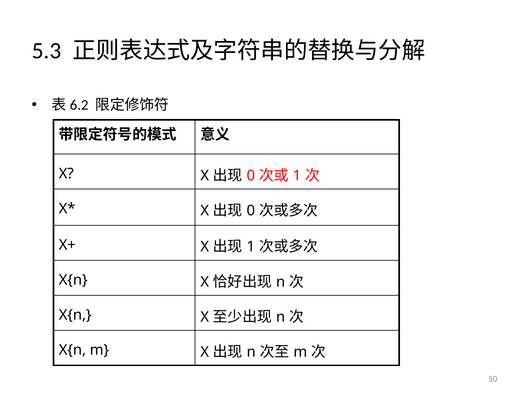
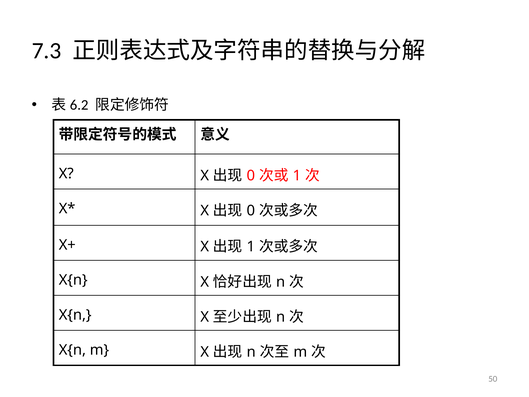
5.3: 5.3 -> 7.3 (47, 51)
